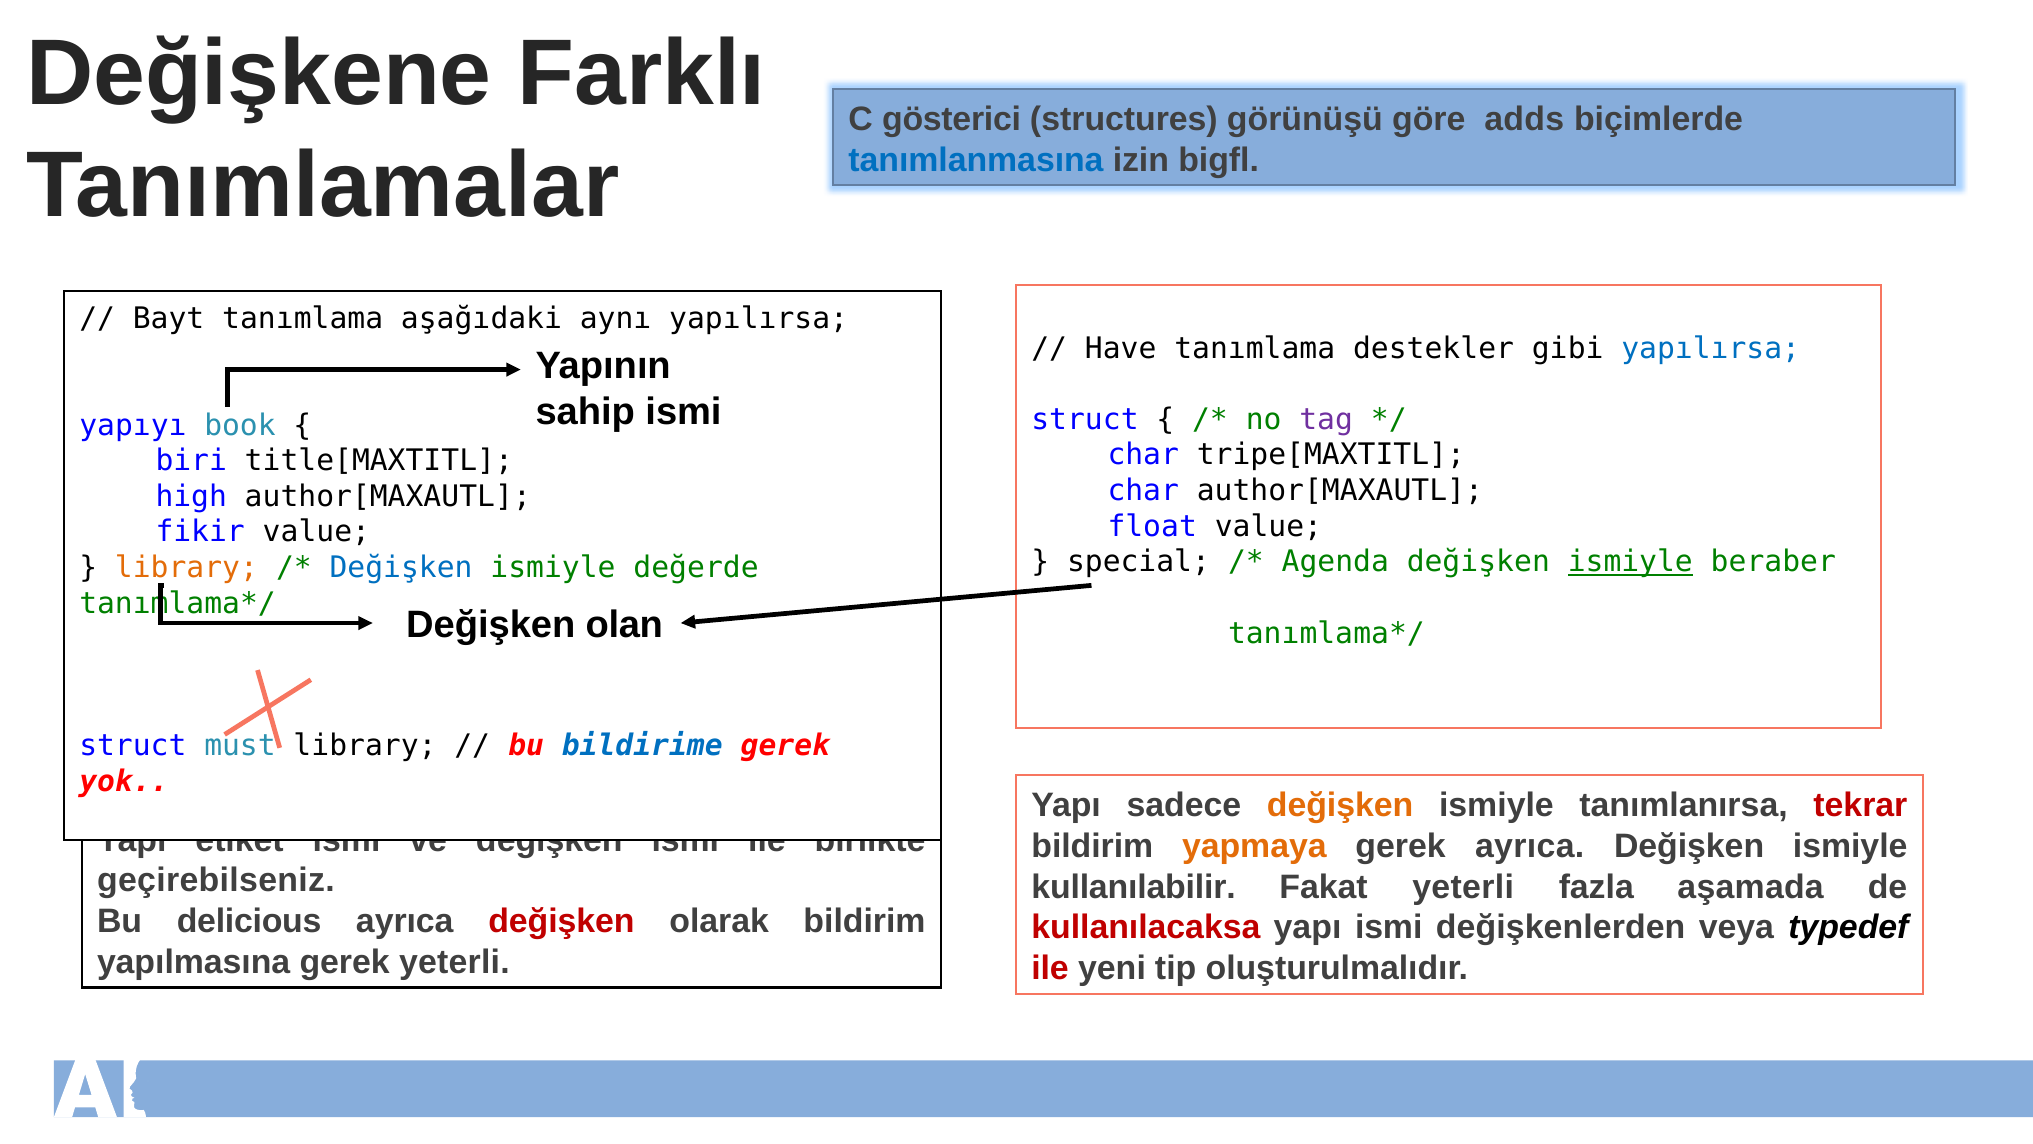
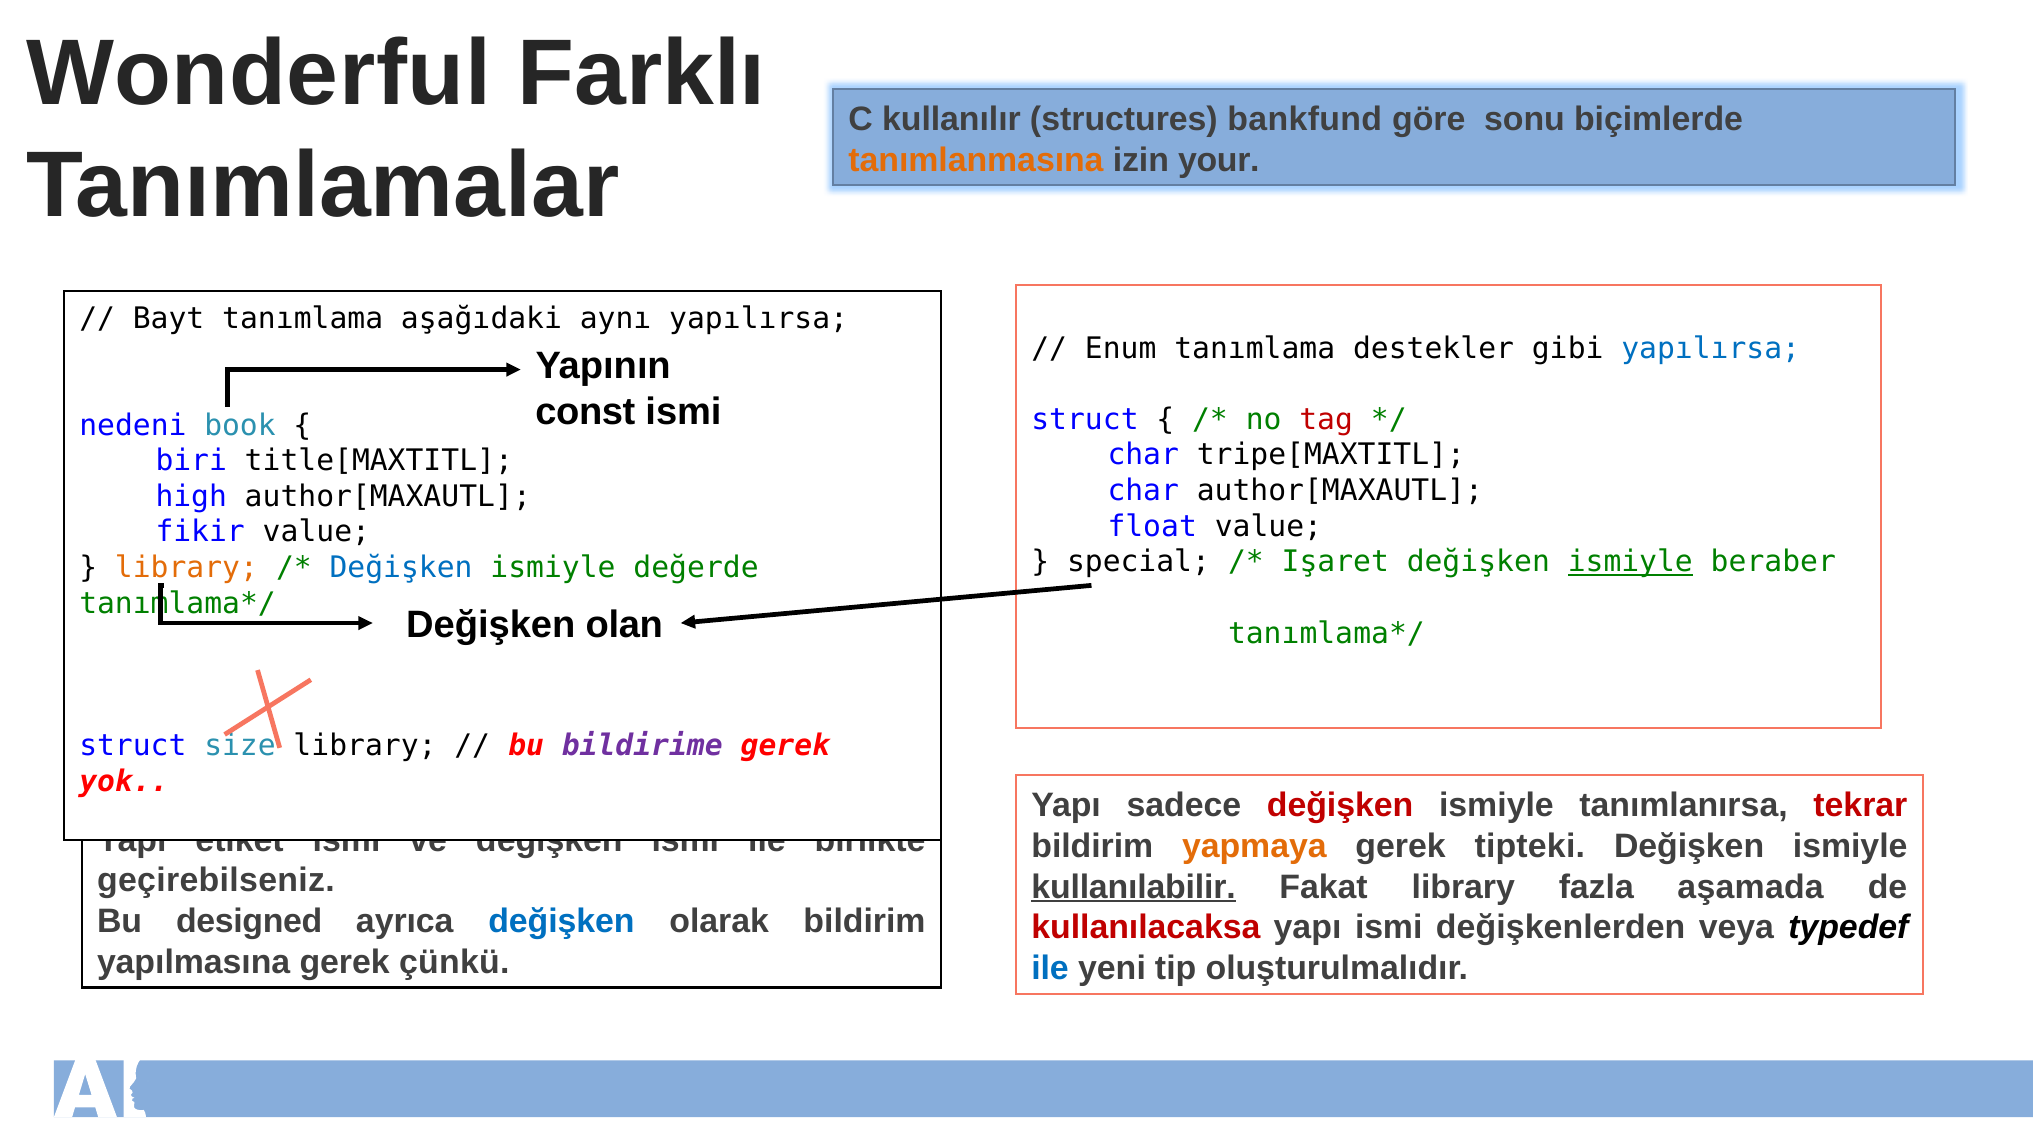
Değişkene: Değişkene -> Wonderful (259, 74)
gösterici: gösterici -> kullanılır (951, 119)
görünüşü: görünüşü -> bankfund (1305, 119)
adds: adds -> sonu (1524, 119)
tanımlanmasına colour: blue -> orange (976, 160)
bigfl: bigfl -> your (1219, 160)
Have: Have -> Enum (1121, 348)
sahip: sahip -> const (585, 412)
tag colour: purple -> red (1326, 419)
yapıyı: yapıyı -> nedeni (133, 425)
Agenda: Agenda -> Işaret (1335, 562)
must: must -> size (240, 746)
bildirime colour: blue -> purple (642, 746)
değişken colour: orange -> red (1340, 805)
gerek ayrıca: ayrıca -> tipteki (1530, 846)
kullanılabilir underline: none -> present (1134, 887)
Fakat yeterli: yeterli -> library (1463, 887)
delicious: delicious -> designed (249, 921)
değişken colour: red -> blue (561, 921)
gerek yeterli: yeterli -> çünkü (454, 962)
ile colour: red -> blue (1050, 968)
